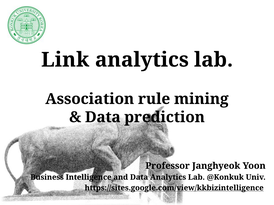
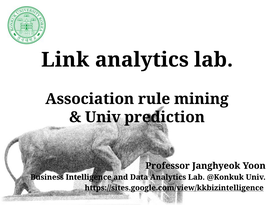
Data: Data -> Univ (103, 117)
